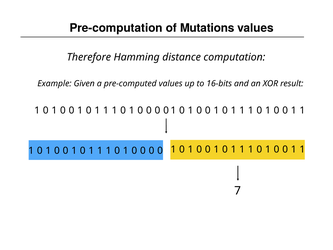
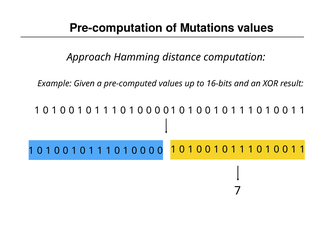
Therefore: Therefore -> Approach (89, 57)
